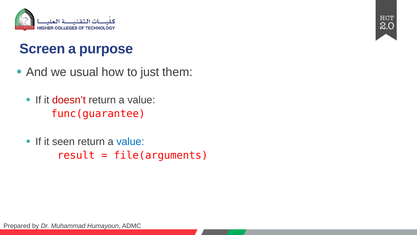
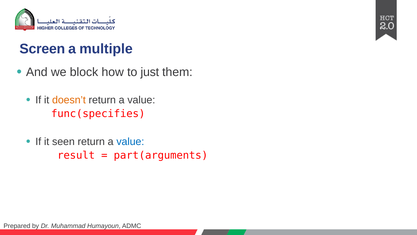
purpose: purpose -> multiple (106, 49)
usual: usual -> block (84, 72)
doesn’t colour: red -> orange (69, 100)
func(guarantee: func(guarantee -> func(specifies (98, 114)
file(arguments: file(arguments -> part(arguments (161, 155)
